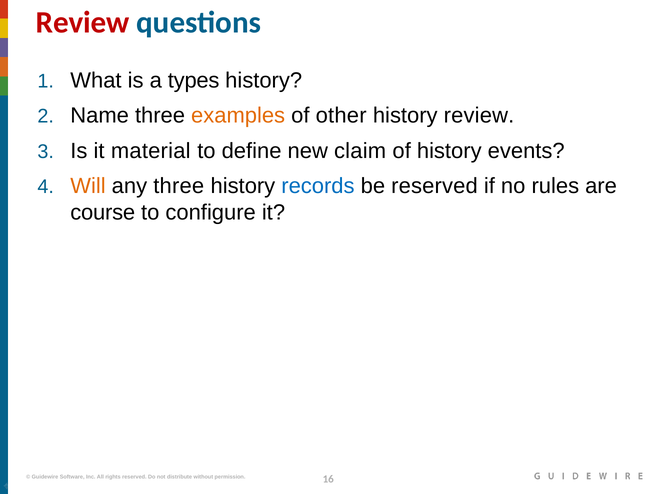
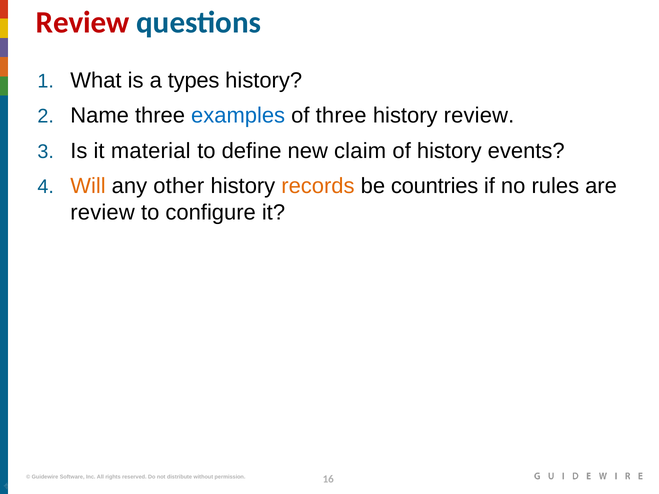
examples colour: orange -> blue (238, 116)
of other: other -> three (341, 116)
any three: three -> other (179, 186)
records colour: blue -> orange (318, 186)
be reserved: reserved -> countries (435, 186)
course: course -> review (103, 212)
